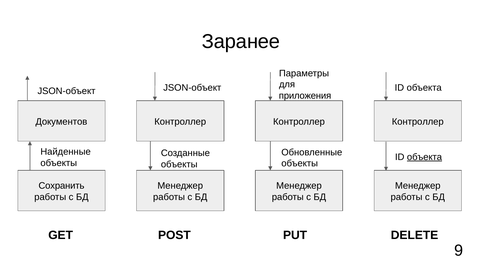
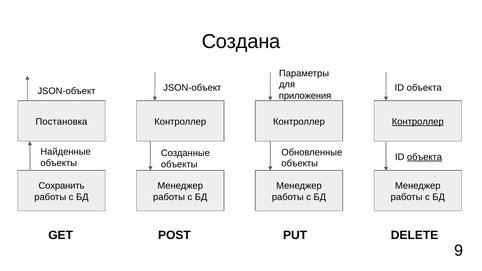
Заранее: Заранее -> Создана (241, 42)
Документов: Документов -> Постановка (61, 122)
Контроллер underline: none -> present (418, 122)
